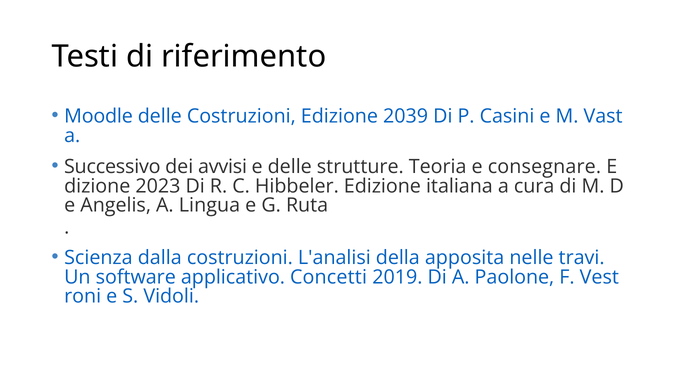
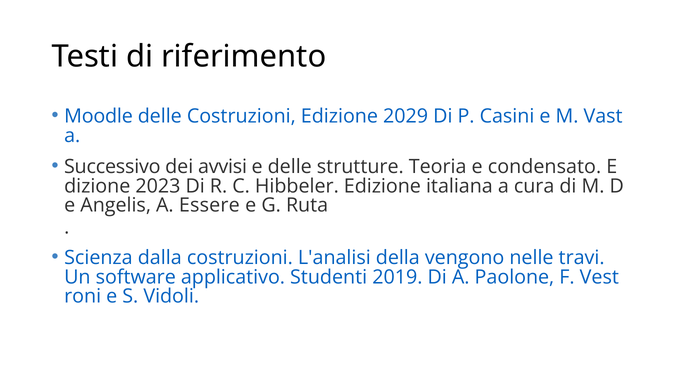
2039: 2039 -> 2029 (406, 117)
consegnare: consegnare -> condensato (544, 167)
Lingua: Lingua -> Essere (209, 206)
apposita: apposita -> vengono (465, 258)
Concetti: Concetti -> Studenti (329, 277)
